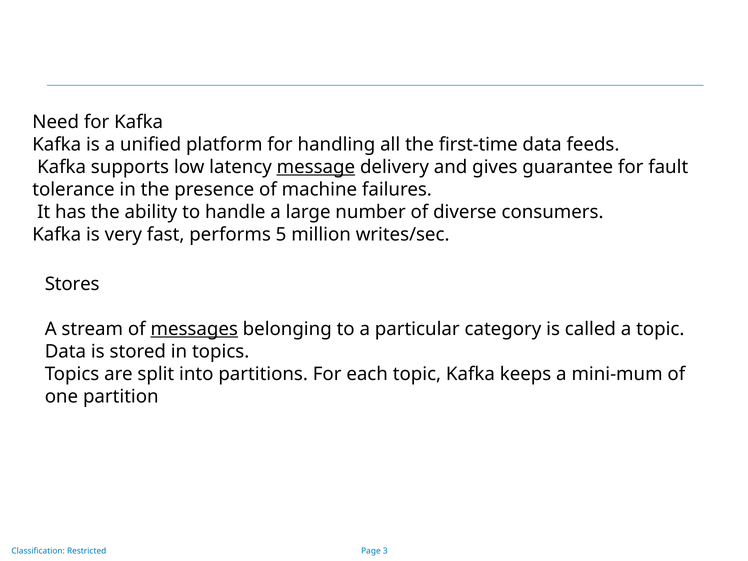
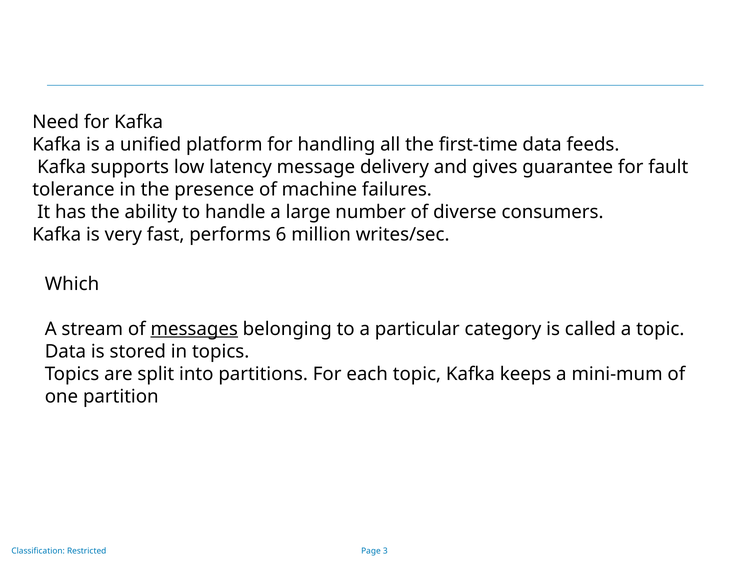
message underline: present -> none (316, 167)
5: 5 -> 6 (281, 234)
Stores: Stores -> Which (72, 284)
